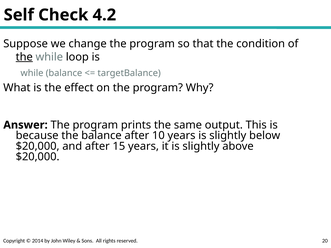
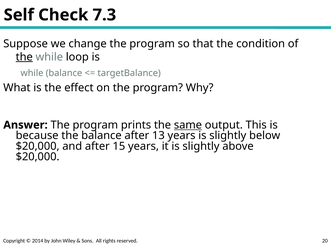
4.2: 4.2 -> 7.3 (104, 15)
same underline: none -> present (188, 125)
10: 10 -> 13 (158, 136)
